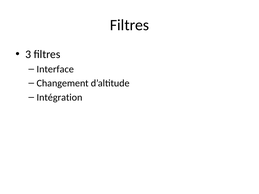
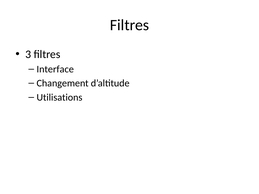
Intégration: Intégration -> Utilisations (59, 97)
